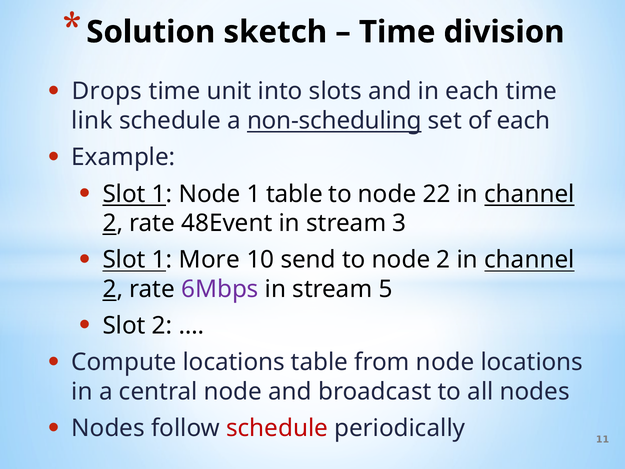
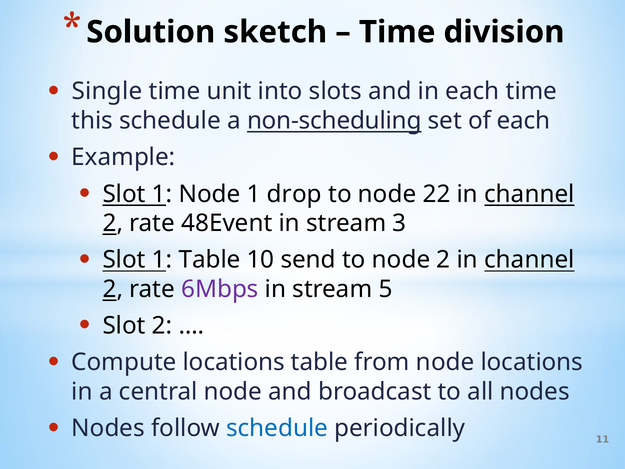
Drops: Drops -> Single (107, 91)
link: link -> this (92, 121)
1 table: table -> drop (294, 194)
1 More: More -> Table (210, 260)
schedule colour: red -> blue (277, 428)
